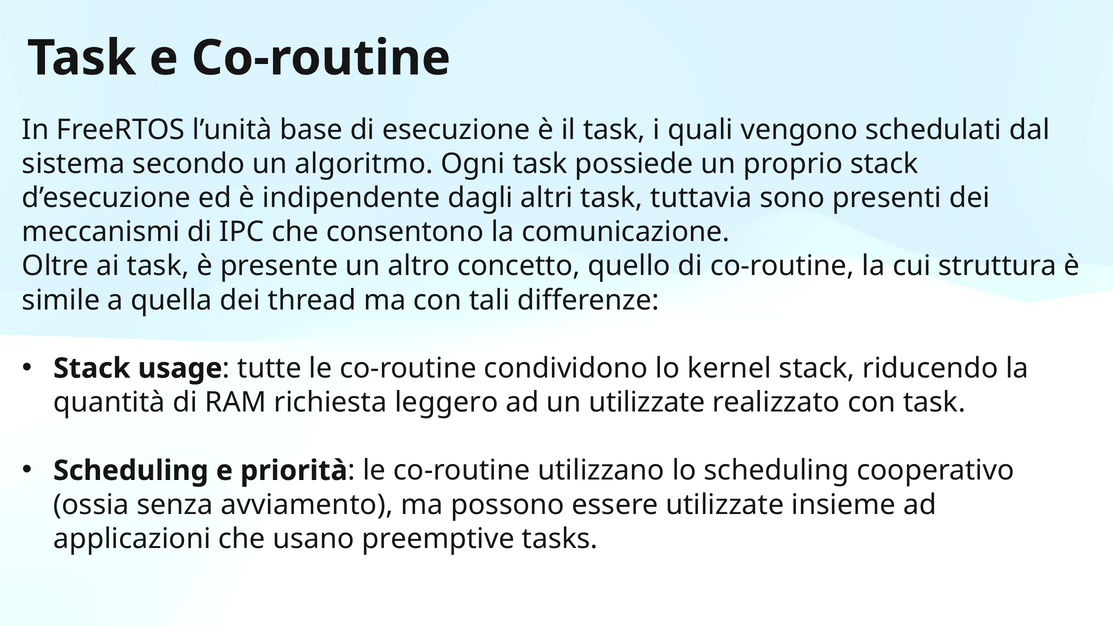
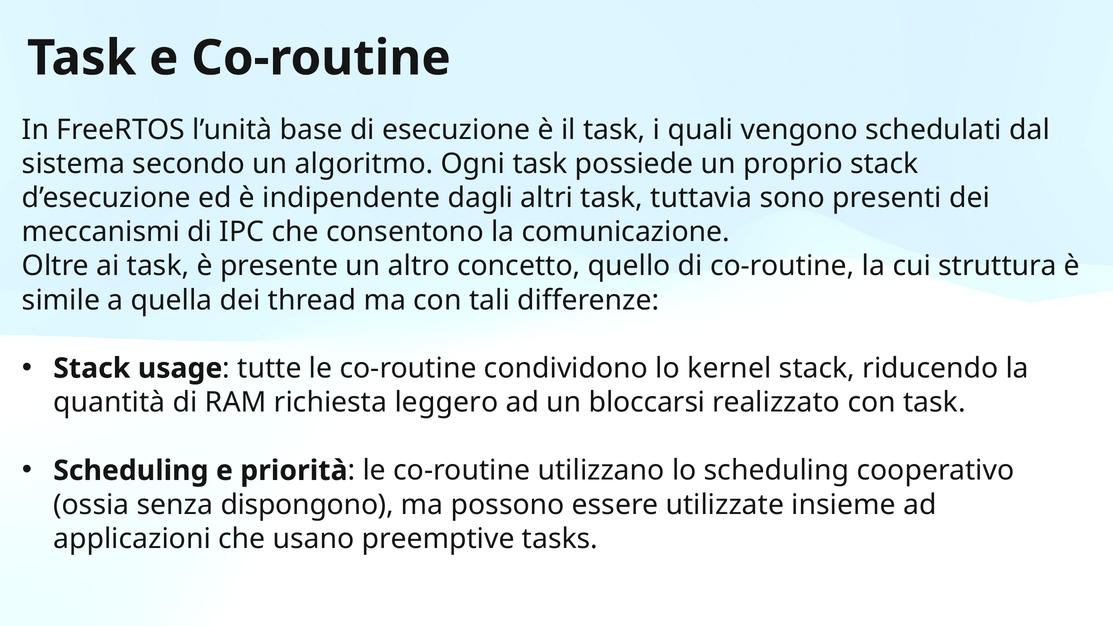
un utilizzate: utilizzate -> bloccarsi (647, 402)
avviamento: avviamento -> dispongono (307, 505)
